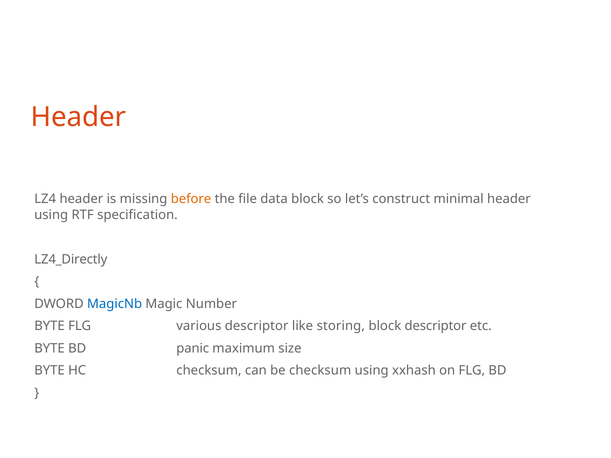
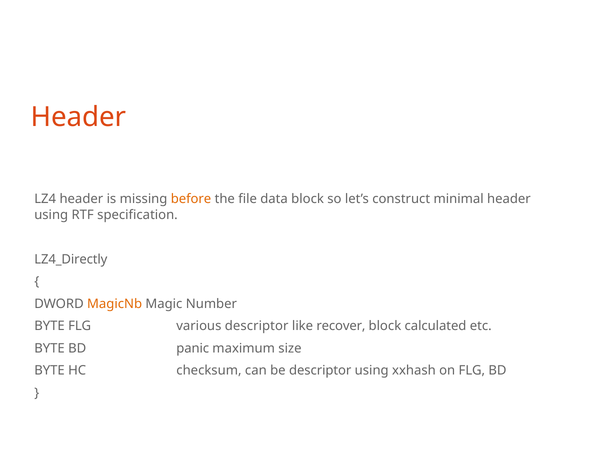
MagicNb colour: blue -> orange (115, 304)
storing: storing -> recover (341, 326)
block descriptor: descriptor -> calculated (436, 326)
be checksum: checksum -> descriptor (320, 371)
